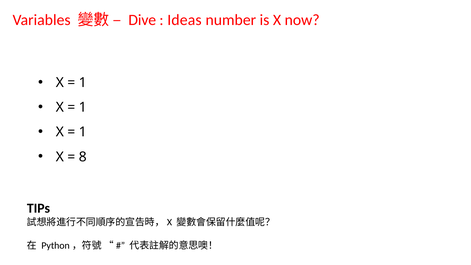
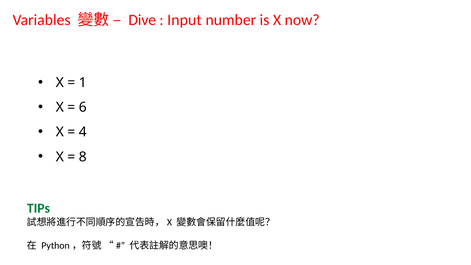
Ideas: Ideas -> Input (184, 20)
1: 1 -> 6 (83, 107)
1: 1 -> 4 (83, 132)
TIPs colour: black -> green (39, 208)
